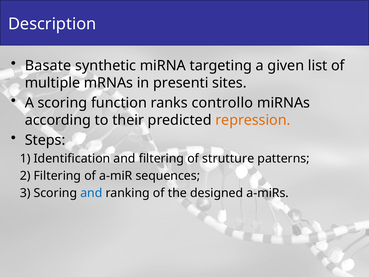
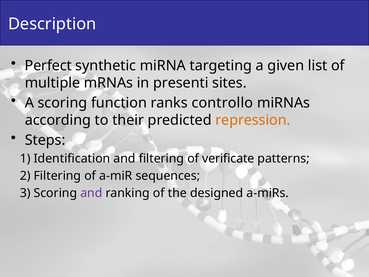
Basate: Basate -> Perfect (48, 66)
strutture: strutture -> verificate (228, 158)
and colour: blue -> purple (91, 193)
